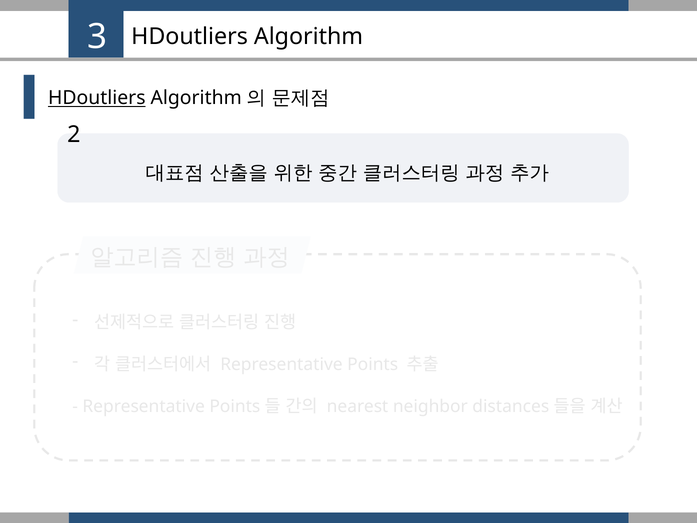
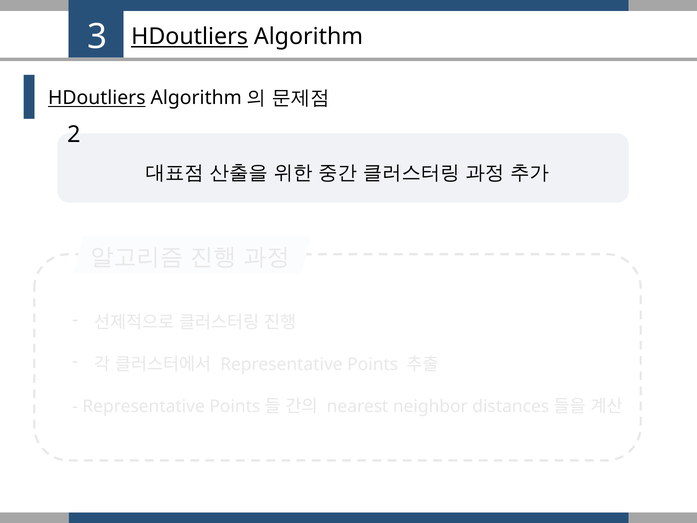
HDoutliers underline: none -> present (190, 37)
